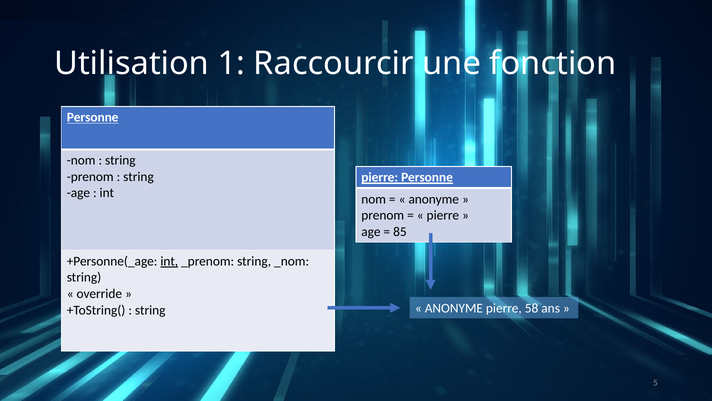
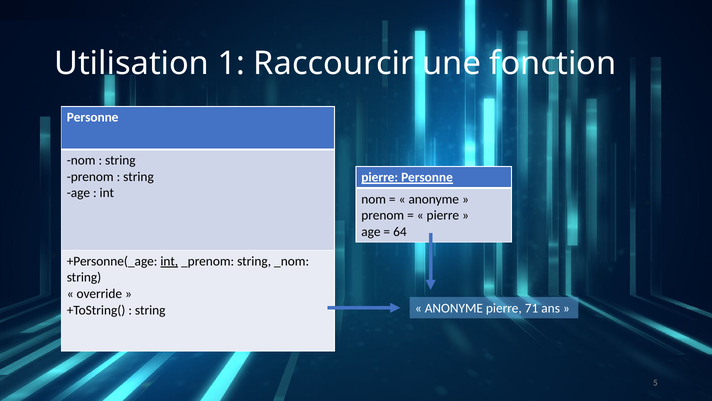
Personne underline: present -> none (93, 117)
85: 85 -> 64 (400, 231)
58: 58 -> 71 (532, 308)
